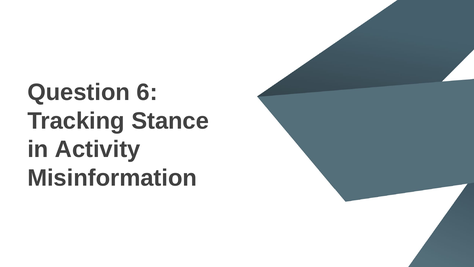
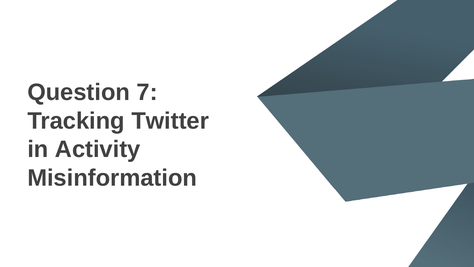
6: 6 -> 7 (147, 92)
Stance: Stance -> Twitter (170, 121)
